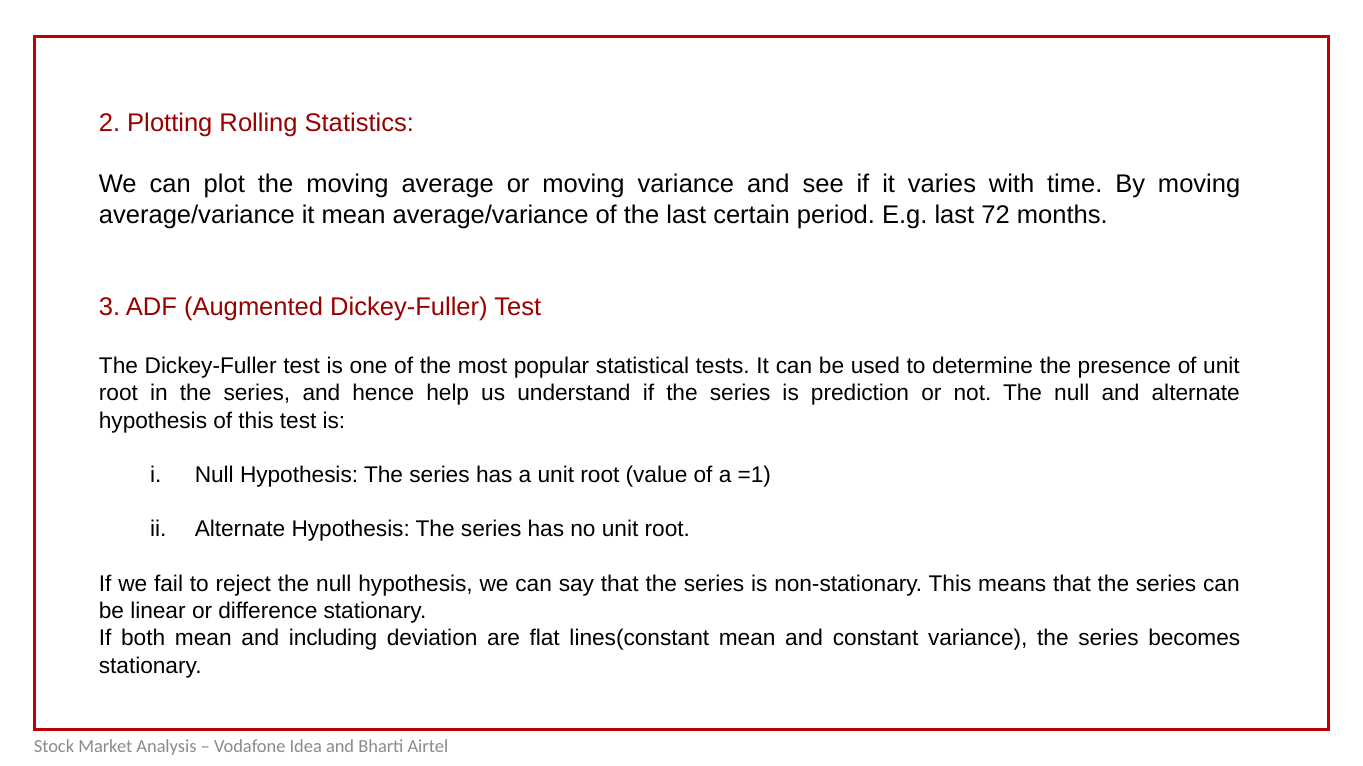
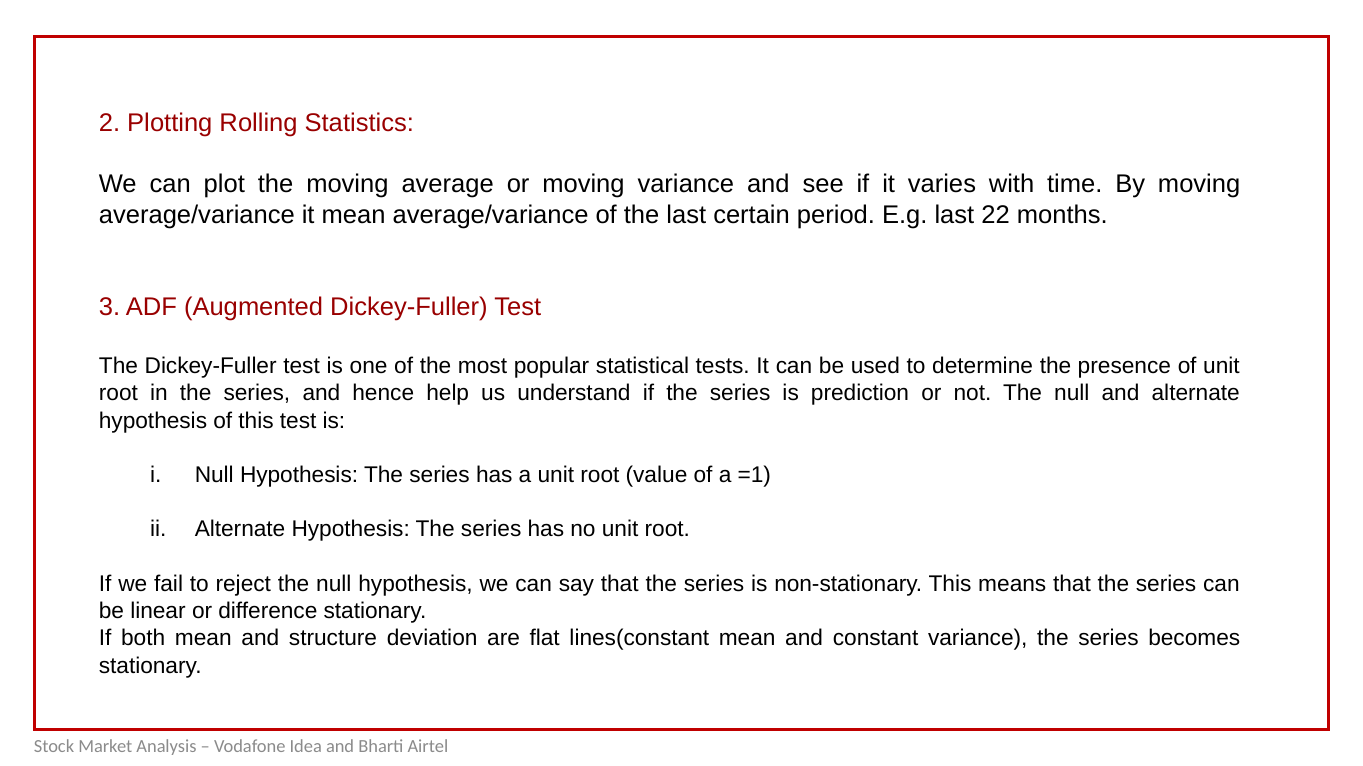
72: 72 -> 22 (996, 215)
including: including -> structure (333, 639)
